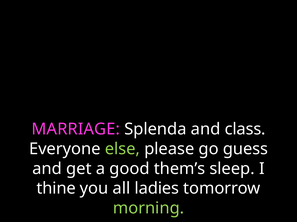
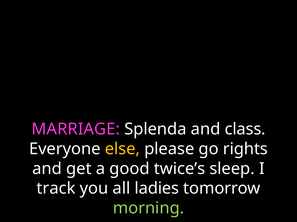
else colour: light green -> yellow (122, 149)
guess: guess -> rights (245, 149)
them’s: them’s -> twice’s (179, 169)
thine: thine -> track (56, 189)
